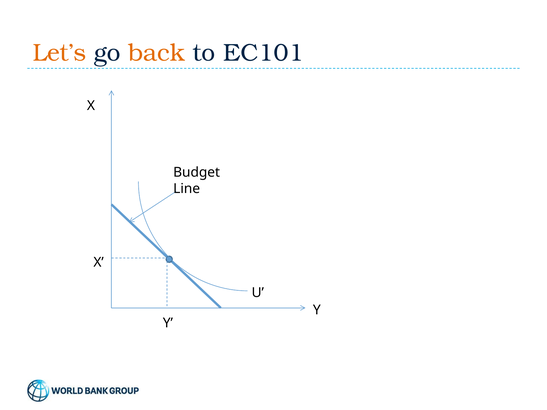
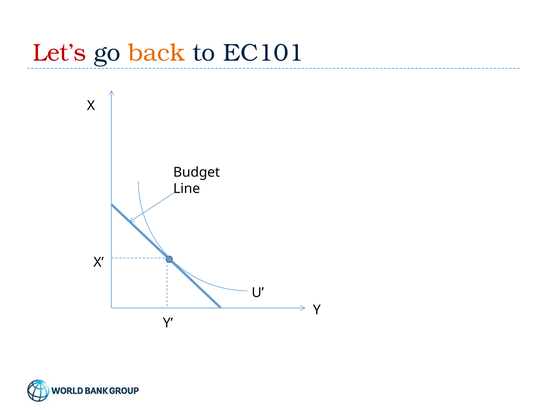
Let’s colour: orange -> red (59, 53)
